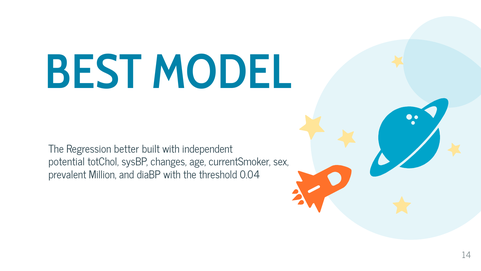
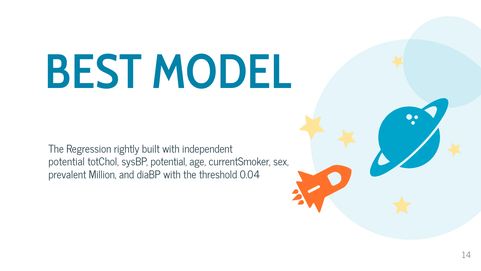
better: better -> rightly (127, 149)
sysBP changes: changes -> potential (169, 162)
